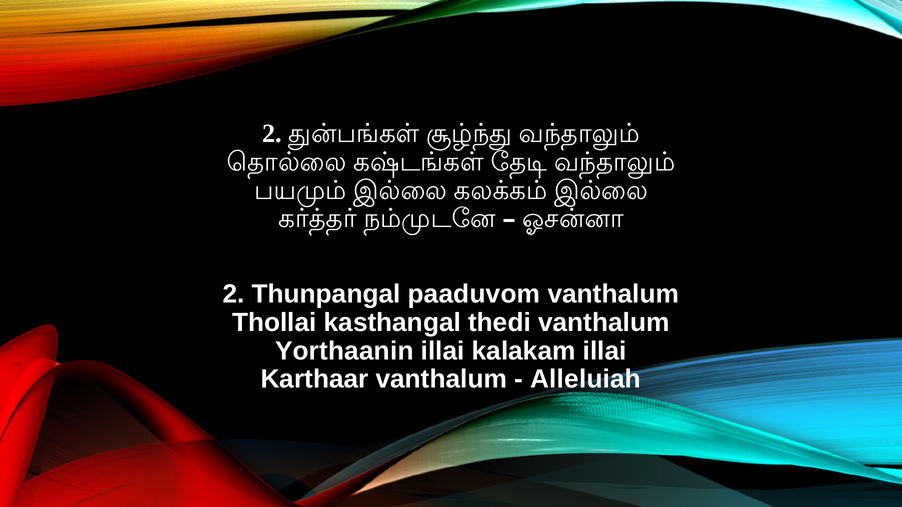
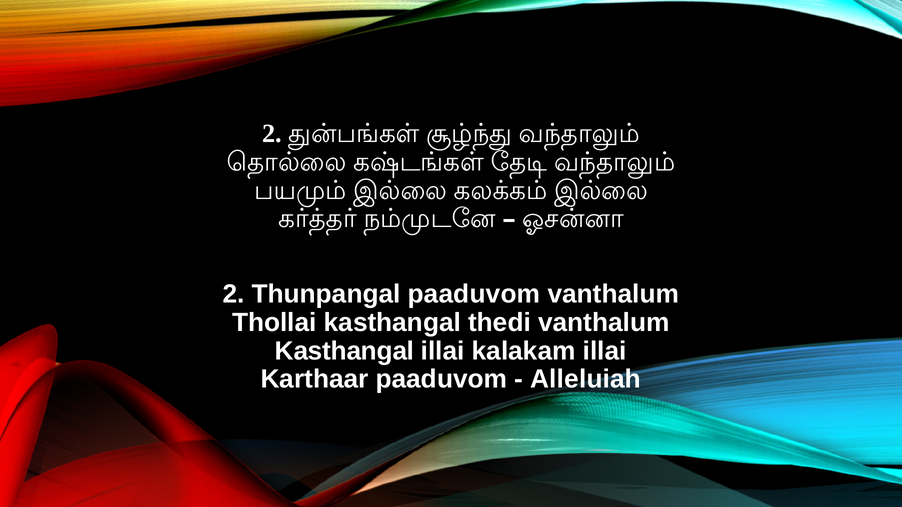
Yorthaanin: Yorthaanin -> Kasthangal (345, 351)
Karthaar vanthalum: vanthalum -> paaduvom (441, 379)
